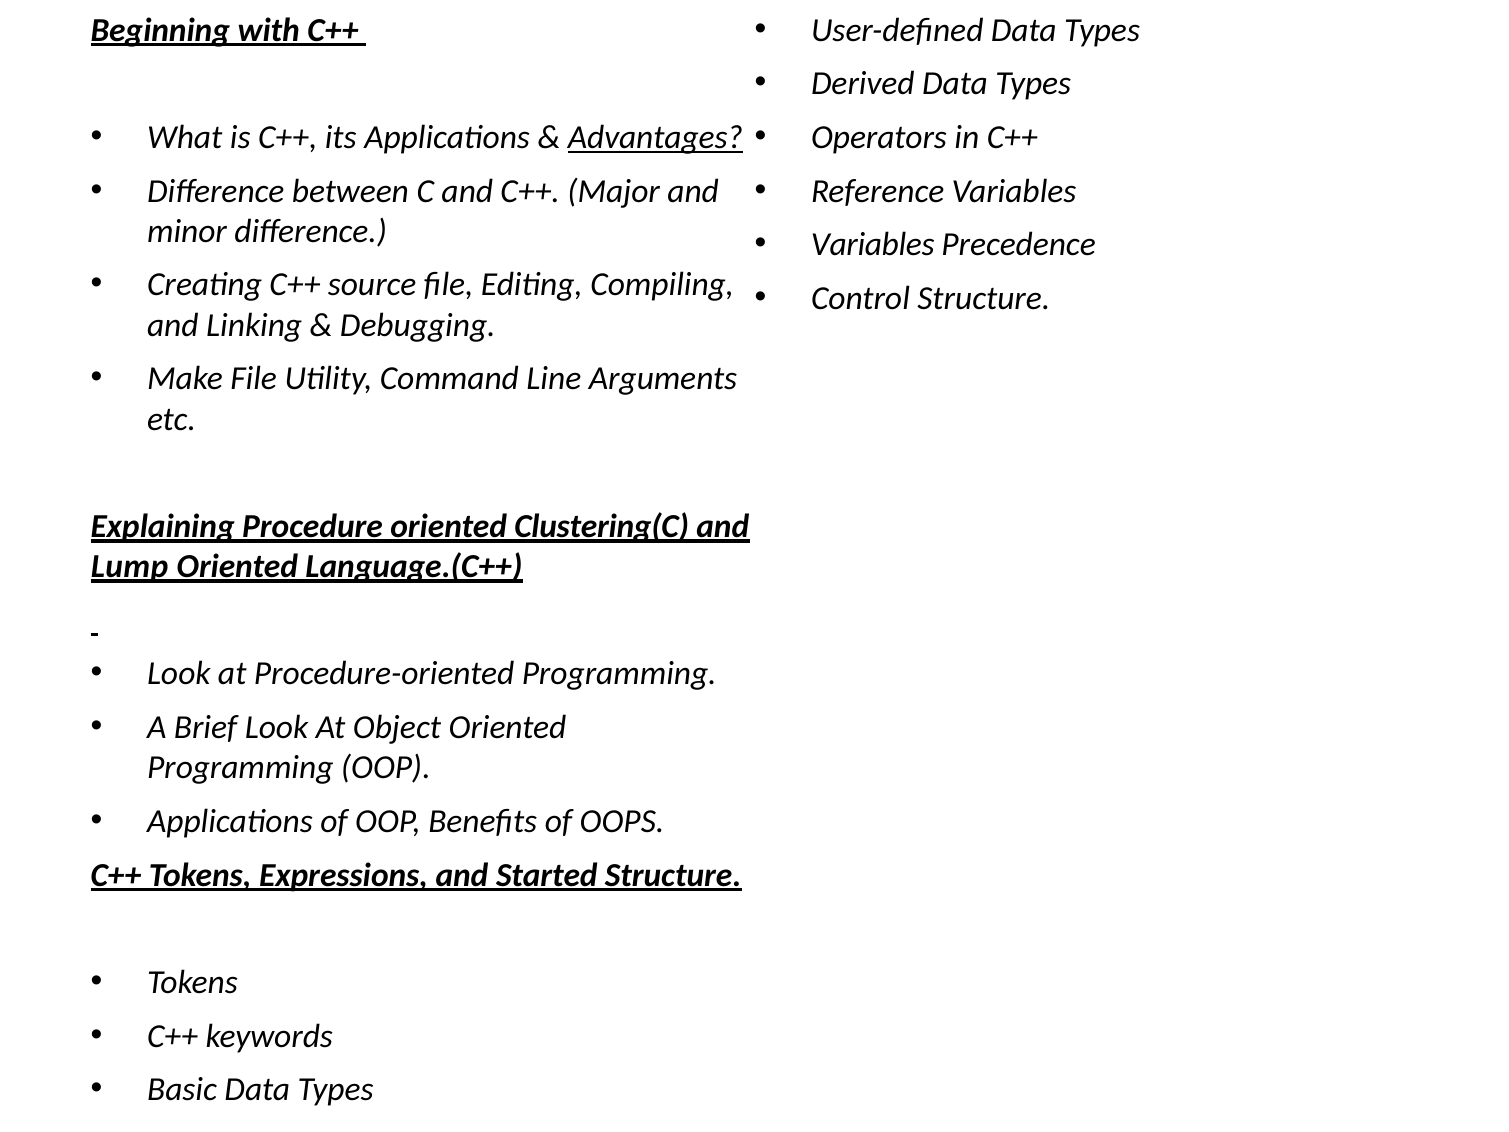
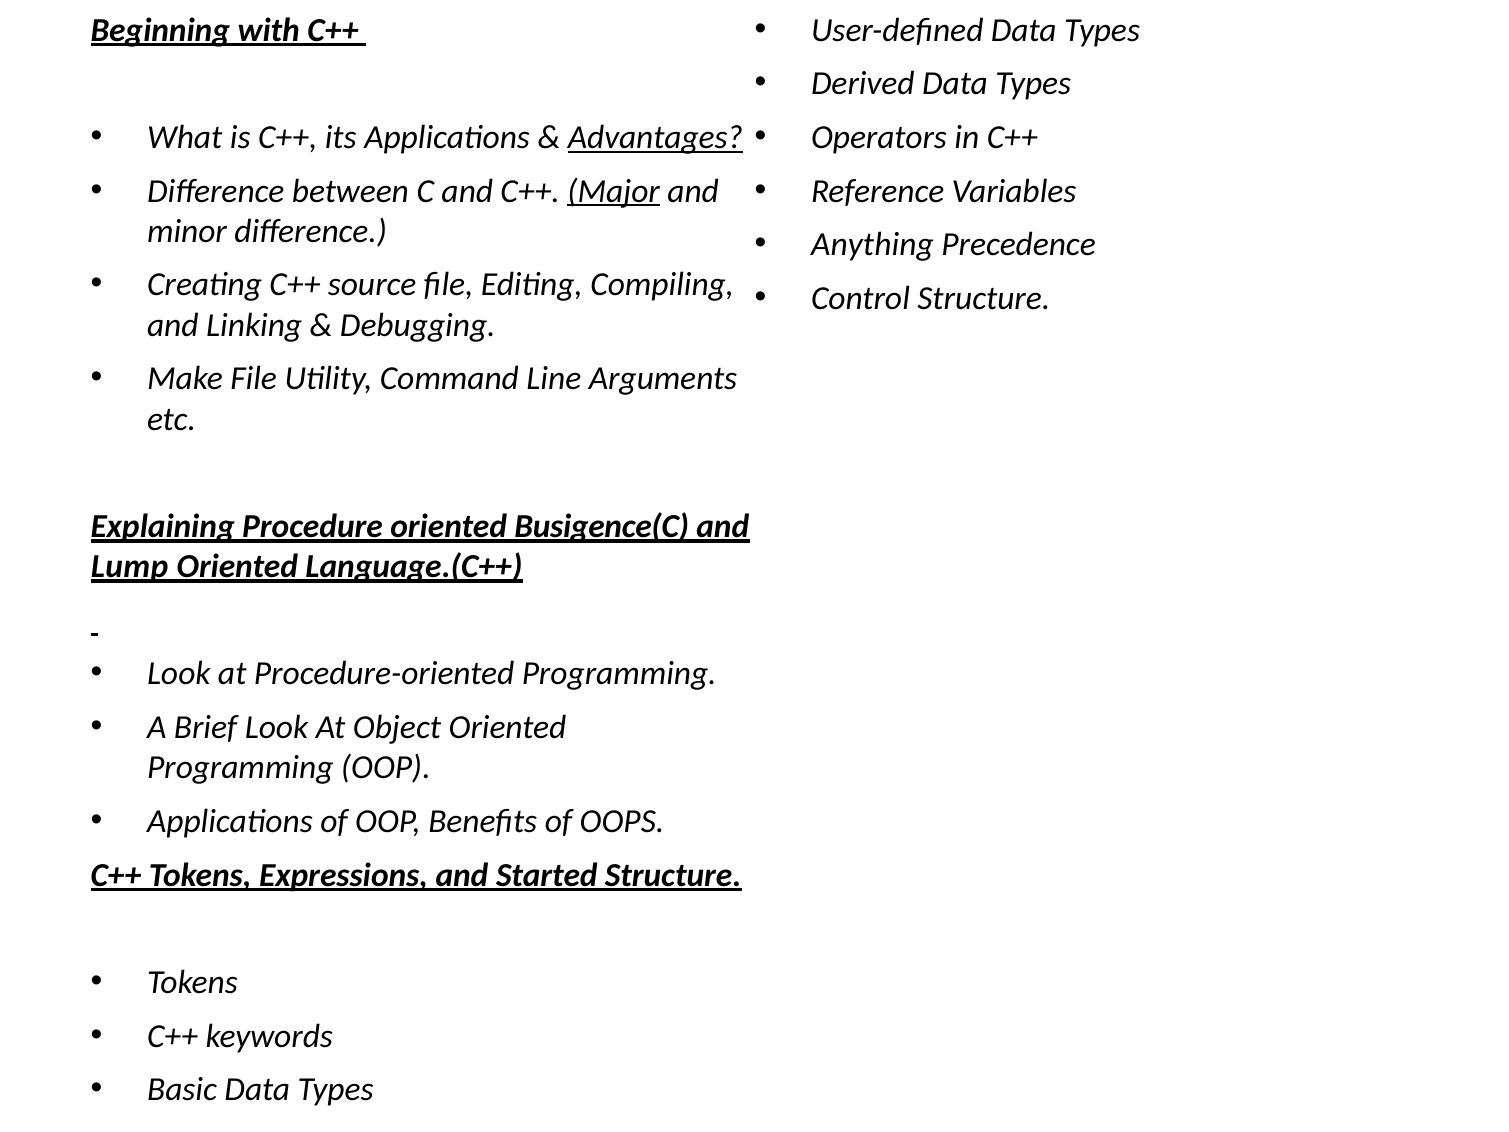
Major underline: none -> present (614, 191)
Variables: Variables -> Anything (873, 245)
Clustering(C: Clustering(C -> Busigence(C (602, 526)
